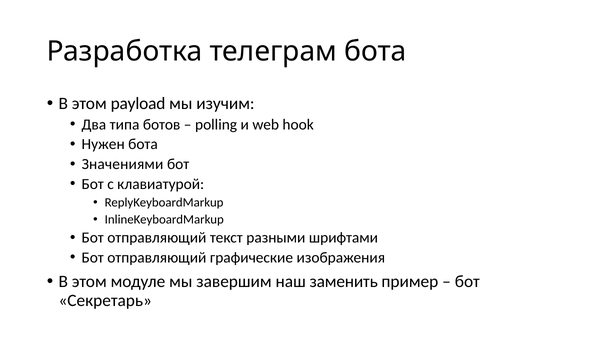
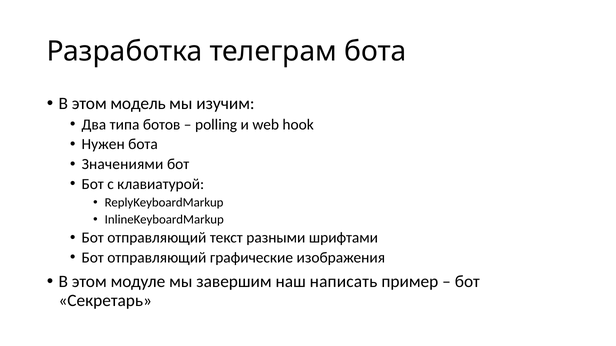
payload: payload -> модель (138, 104)
заменить: заменить -> написать (344, 282)
